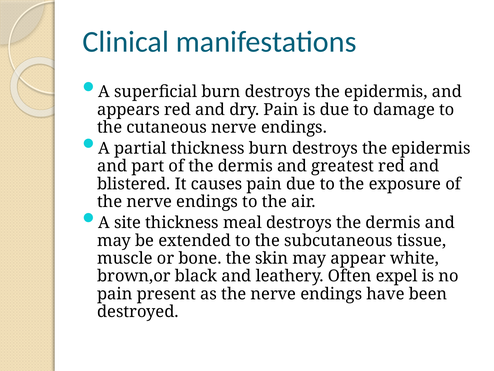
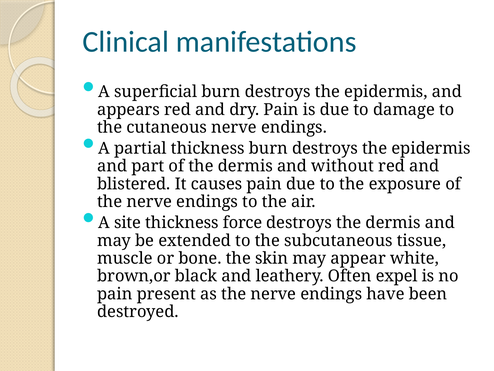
greatest: greatest -> without (343, 166)
meal: meal -> force (243, 223)
